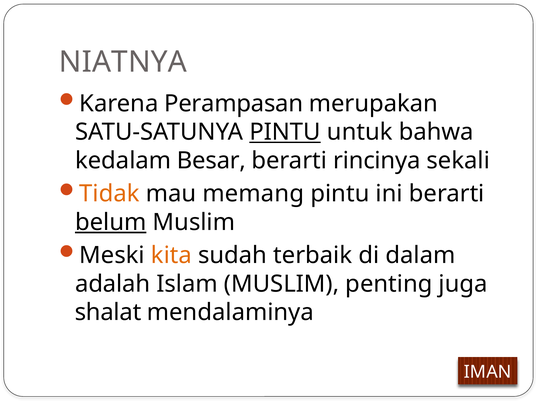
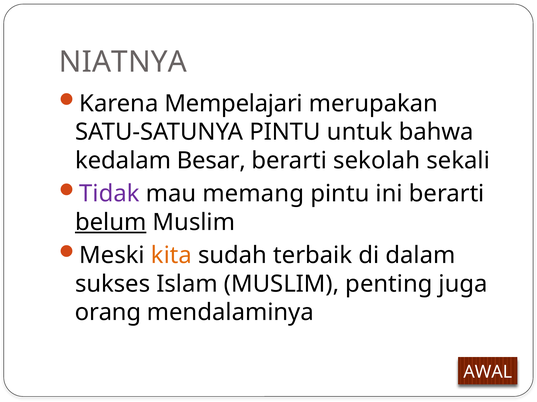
Perampasan: Perampasan -> Mempelajari (234, 104)
PINTU underline: present -> none (285, 132)
rincinya: rincinya -> sekolah (377, 161)
Tidak colour: orange -> purple (109, 194)
adalah: adalah -> sukses (113, 284)
shalat: shalat -> orang (108, 313)
IMAN: IMAN -> AWAL (488, 373)
